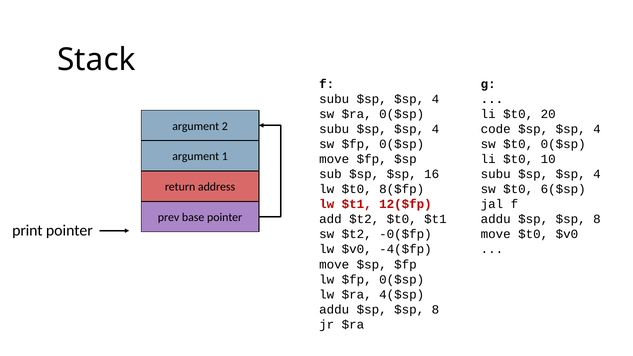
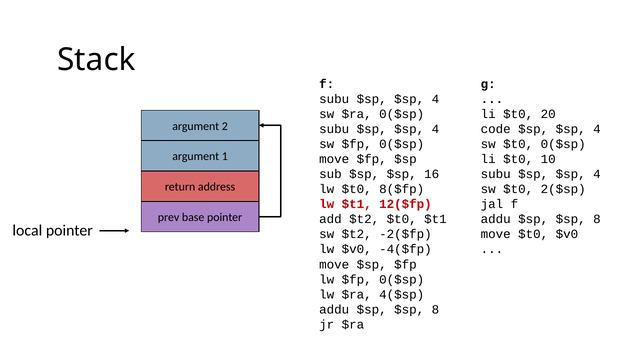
6($sp: 6($sp -> 2($sp (563, 189)
print: print -> local (27, 230)
-0($fp: -0($fp -> -2($fp (405, 234)
